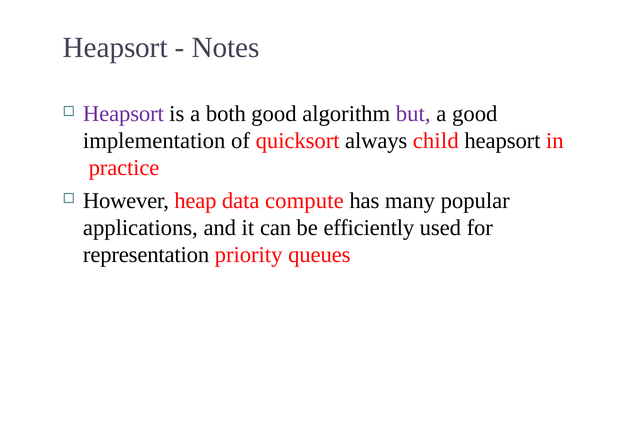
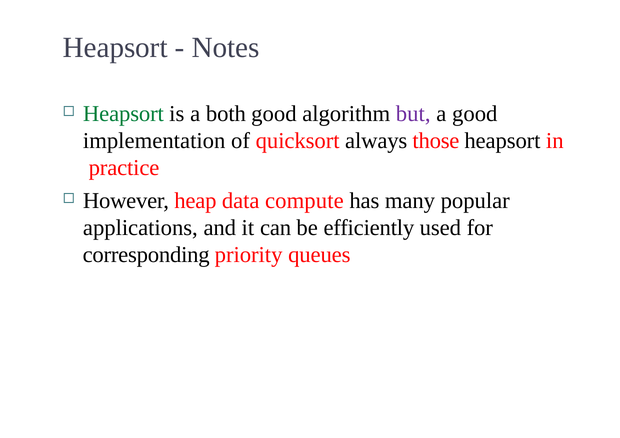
Heapsort colour: purple -> green (123, 114)
child: child -> those (436, 141)
representation: representation -> corresponding (146, 255)
